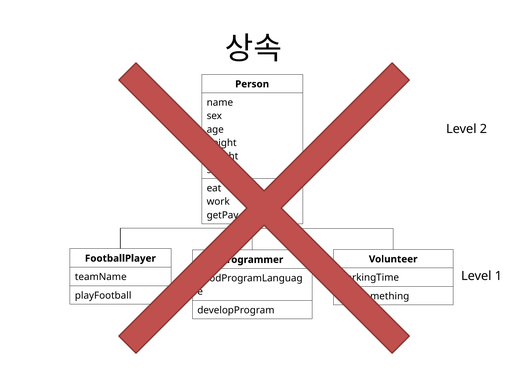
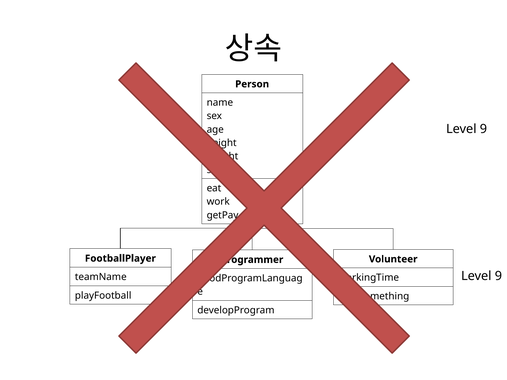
2: 2 -> 9 (483, 129)
1: 1 -> 9 (498, 276)
